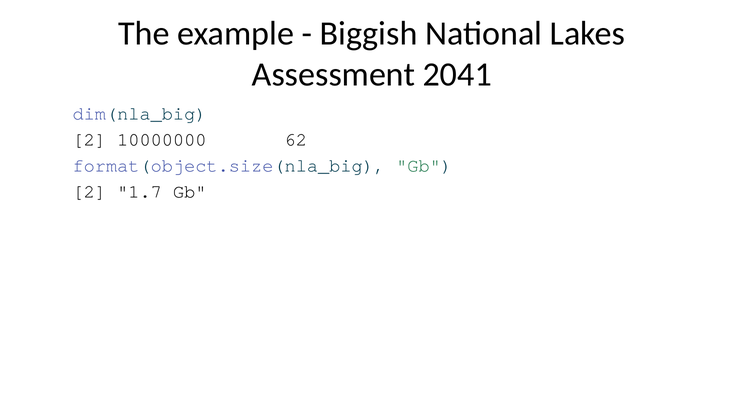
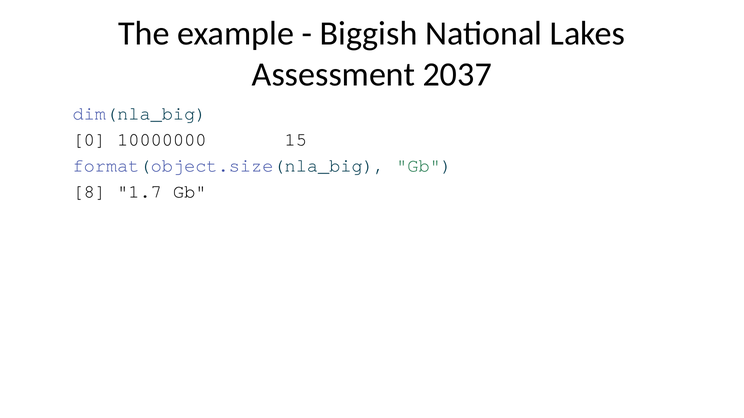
2041: 2041 -> 2037 (457, 74)
2: 2 -> 0 (89, 140)
62: 62 -> 15 (296, 140)
2: 2 -> 8 (89, 192)
